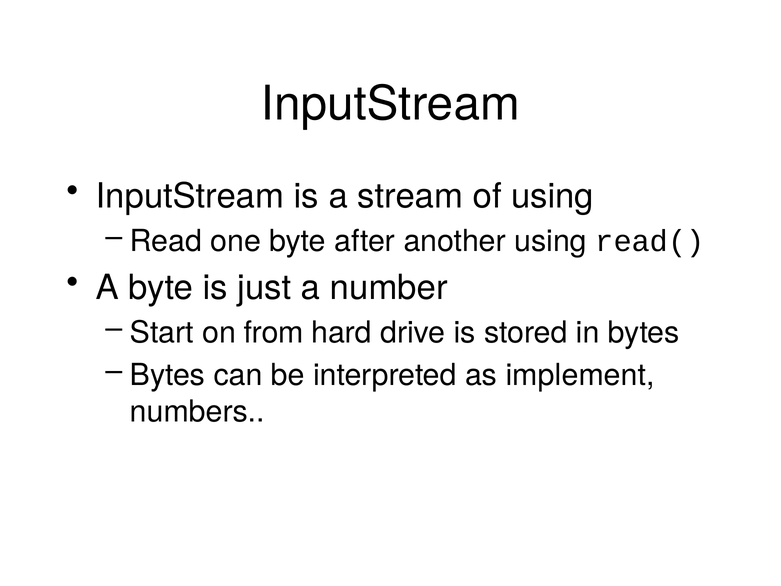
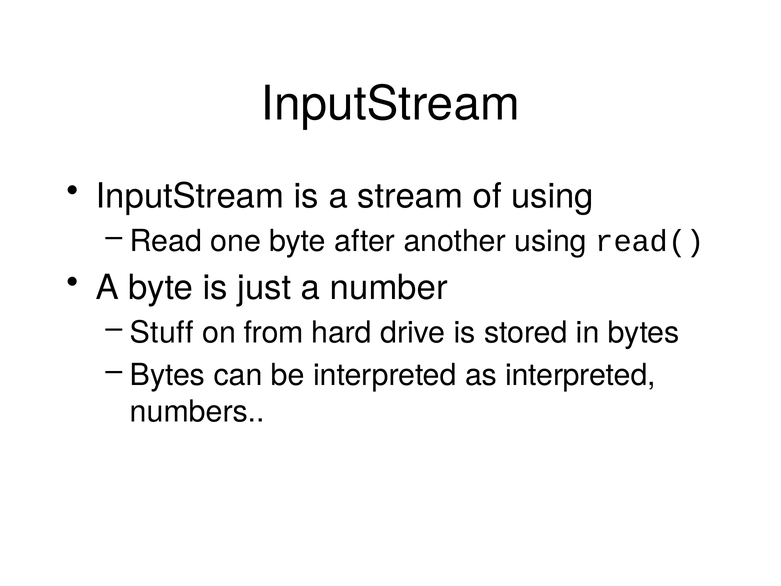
Start: Start -> Stuff (162, 332)
as implement: implement -> interpreted (580, 375)
